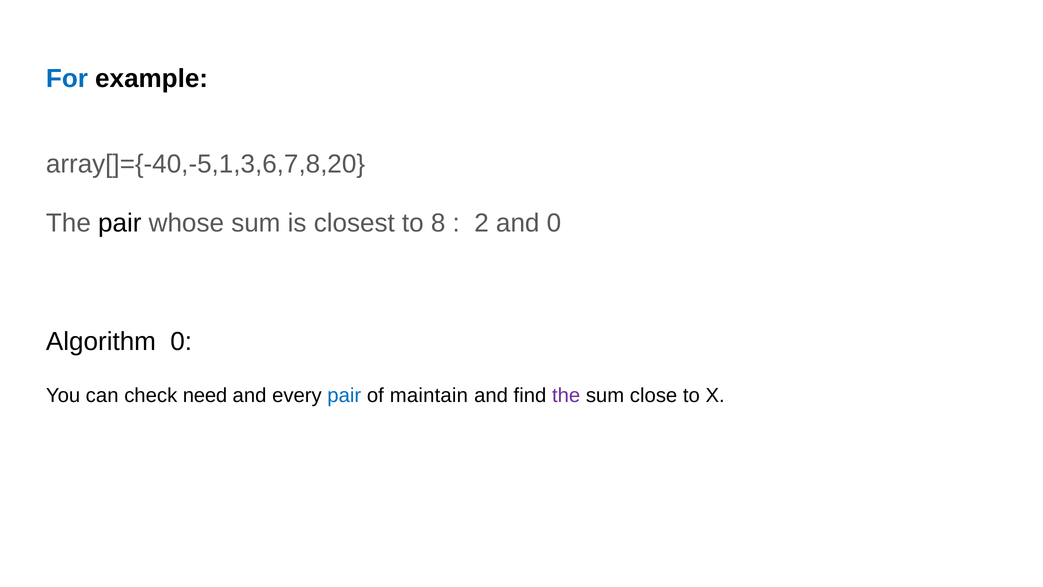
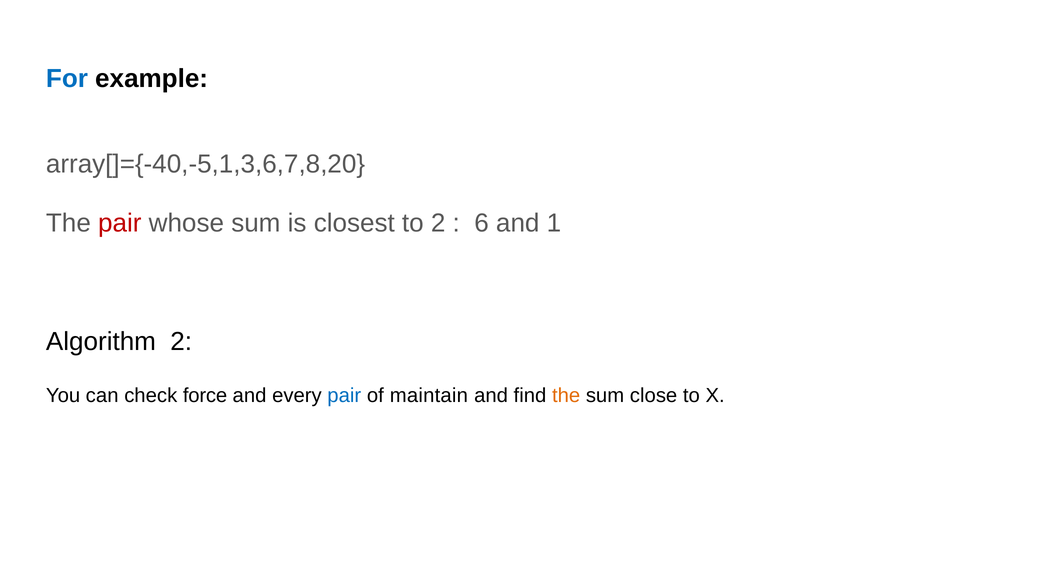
pair colour: black -> red (120, 223)
to 8: 8 -> 2 (438, 223)
2: 2 -> 6 (482, 223)
and 0: 0 -> 1 (554, 223)
Algorithm 0: 0 -> 2 (181, 341)
need: need -> force (205, 396)
the colour: purple -> orange (566, 396)
